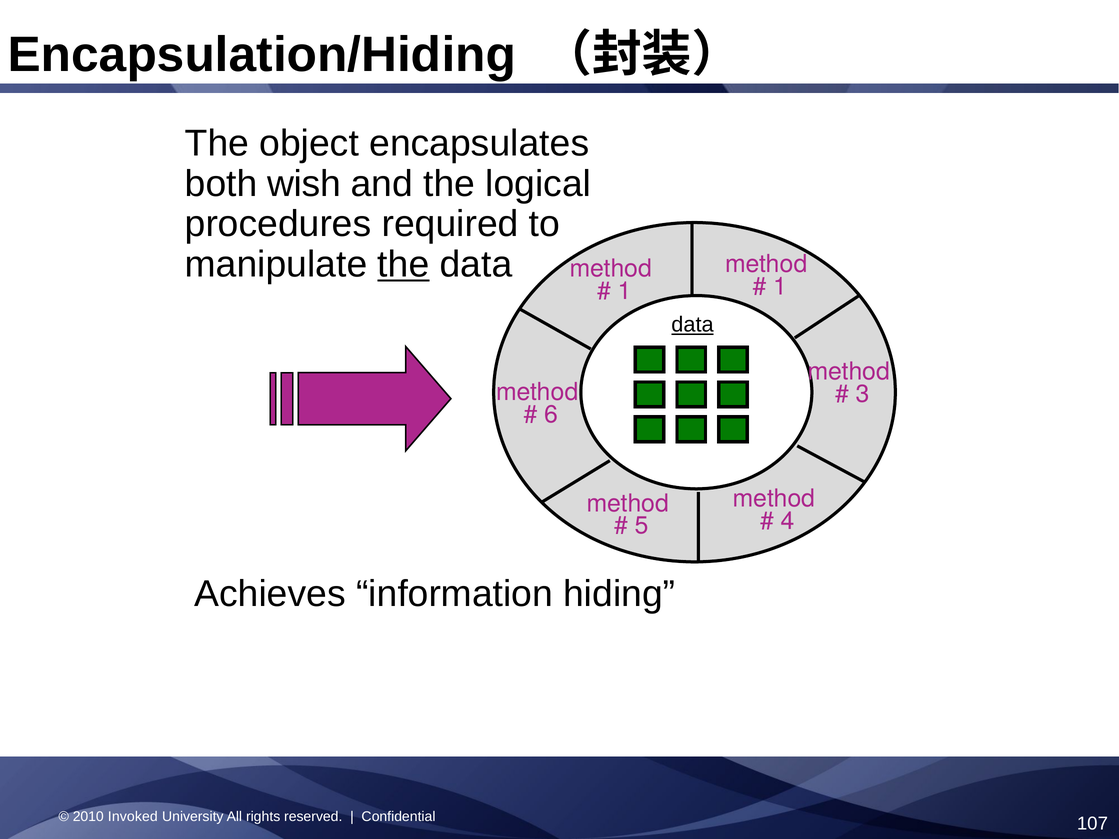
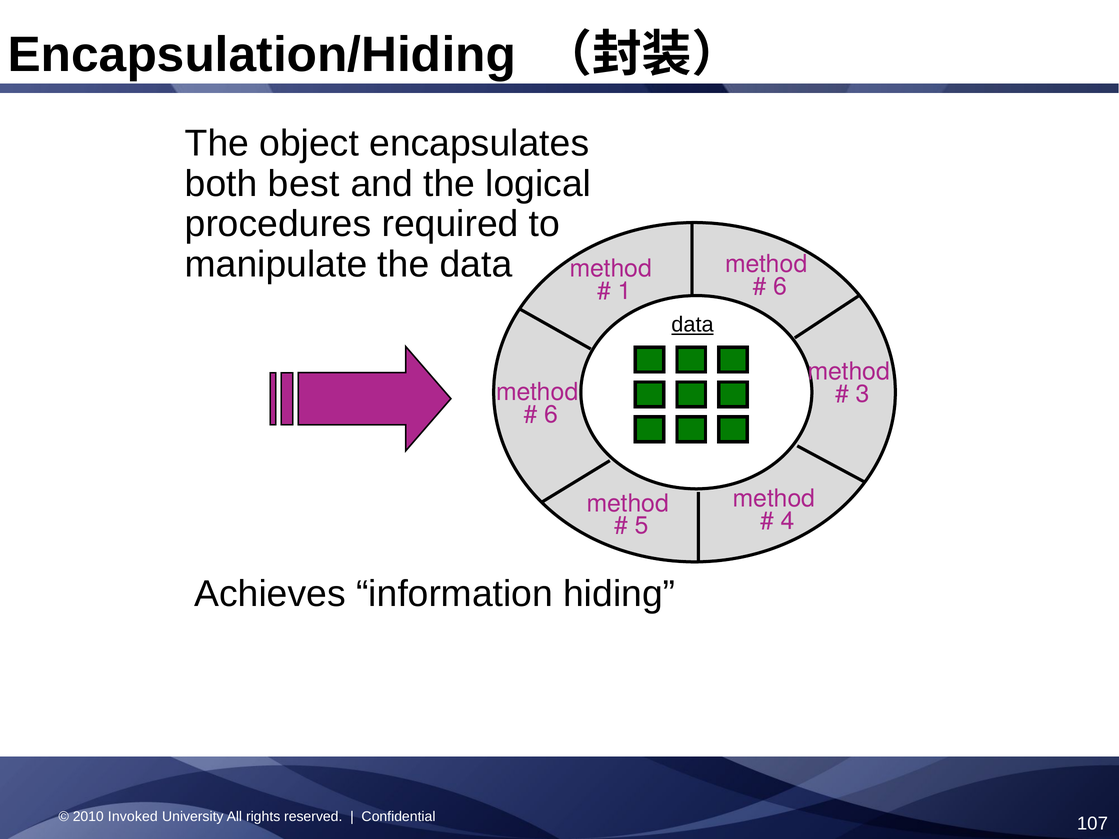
wish: wish -> best (304, 184)
the underline: present -> none (403, 264)
1: 1 -> 6 (780, 286)
